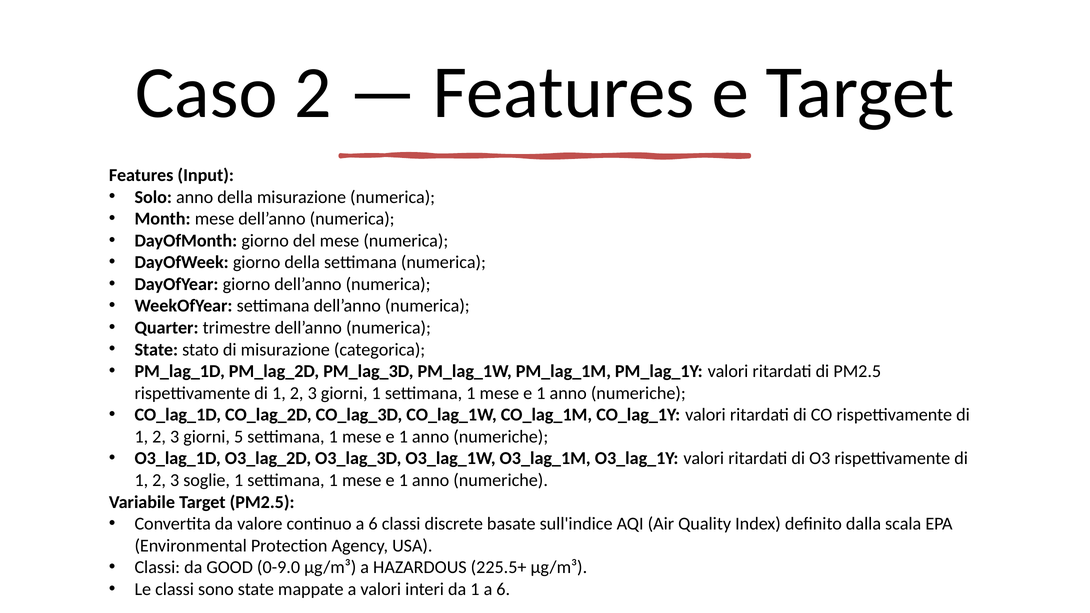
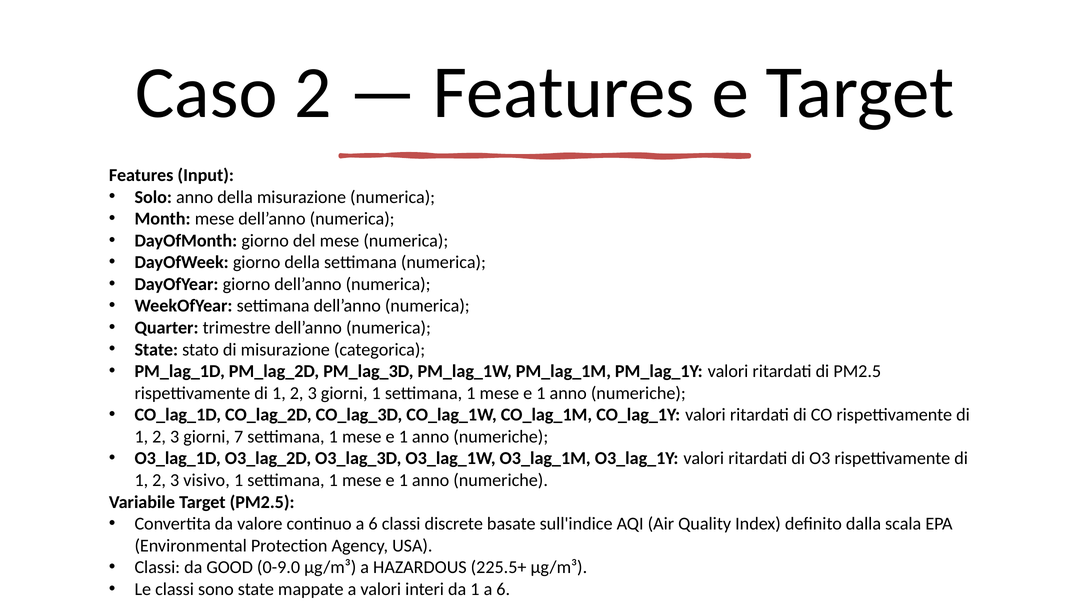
5: 5 -> 7 (239, 437)
soglie: soglie -> visivo (207, 480)
